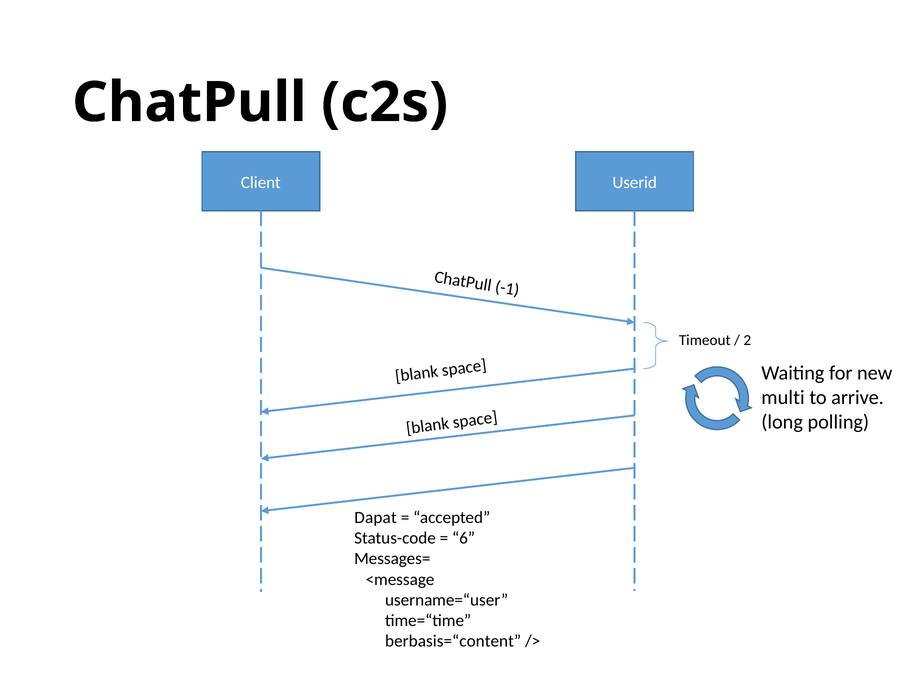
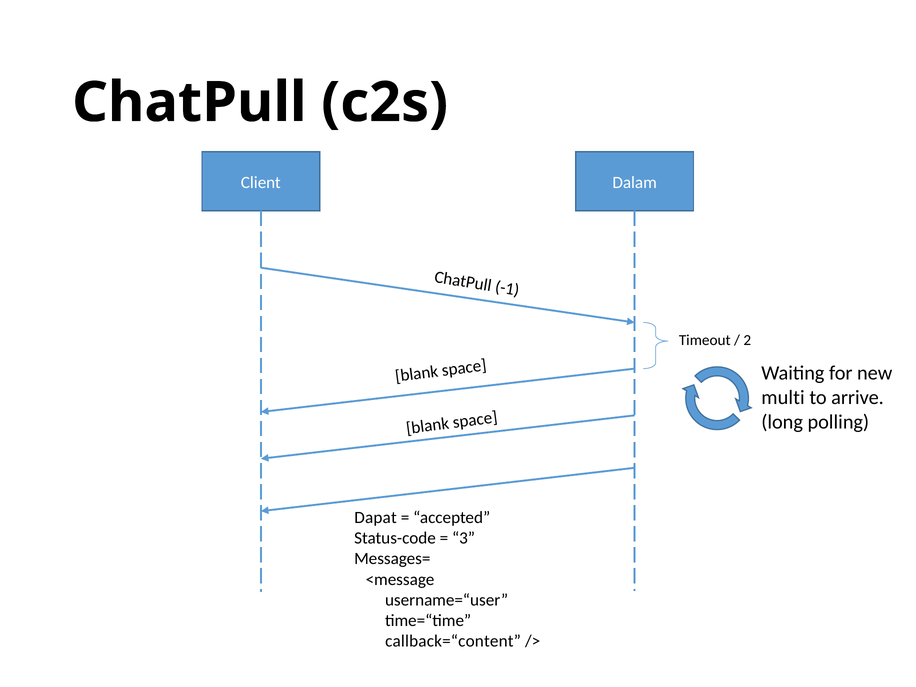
Userid: Userid -> Dalam (635, 182)
6: 6 -> 3 (464, 538)
berbasis=“content: berbasis=“content -> callback=“content (453, 641)
